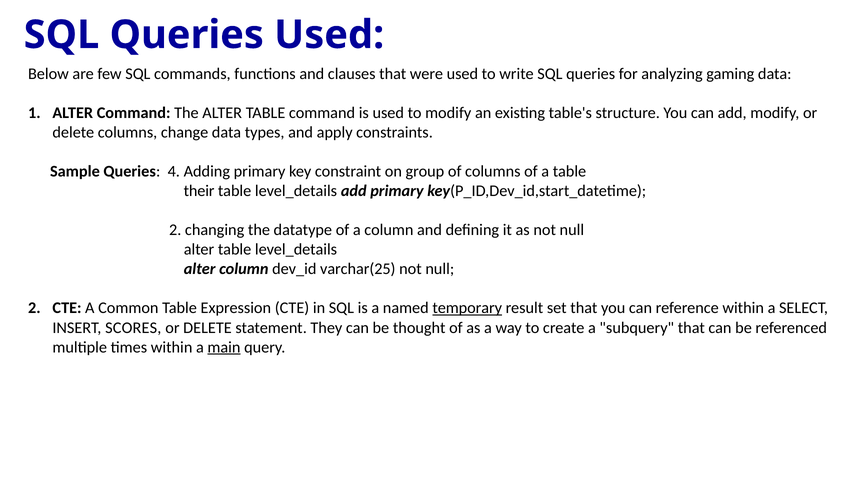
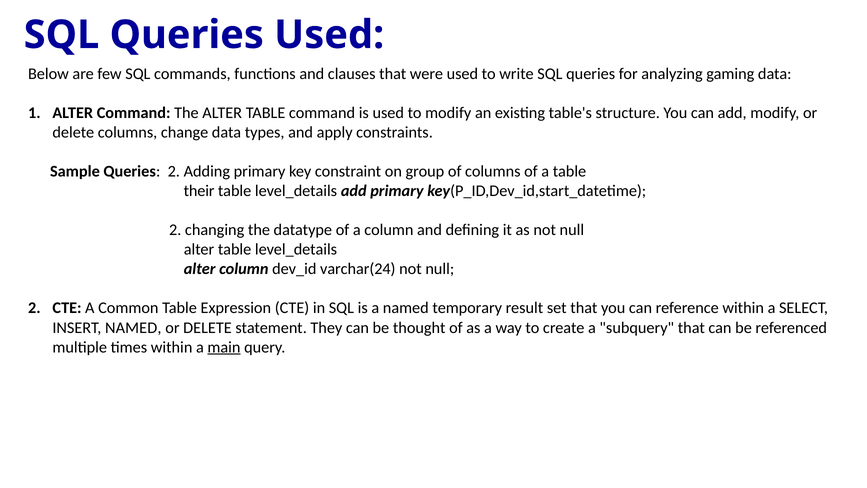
Queries 4: 4 -> 2 (174, 171)
varchar(25: varchar(25 -> varchar(24 (358, 269)
temporary underline: present -> none (467, 308)
INSERT SCORES: SCORES -> NAMED (133, 327)
